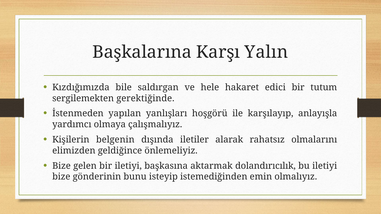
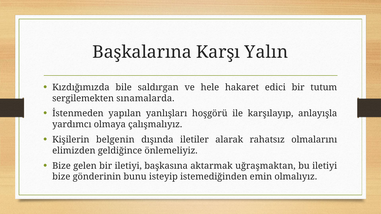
gerektiğinde: gerektiğinde -> sınamalarda (145, 98)
dolandırıcılık: dolandırıcılık -> uğraşmaktan (265, 166)
